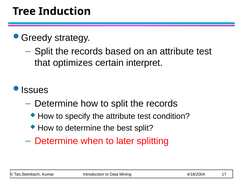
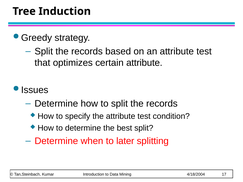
certain interpret: interpret -> attribute (144, 63)
